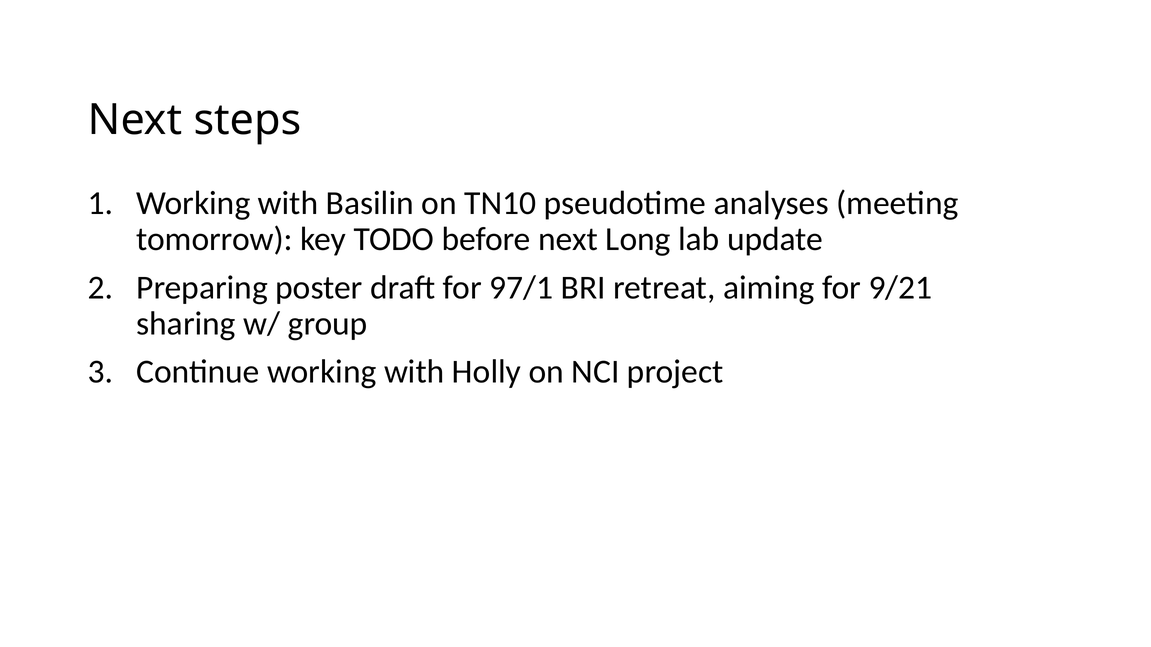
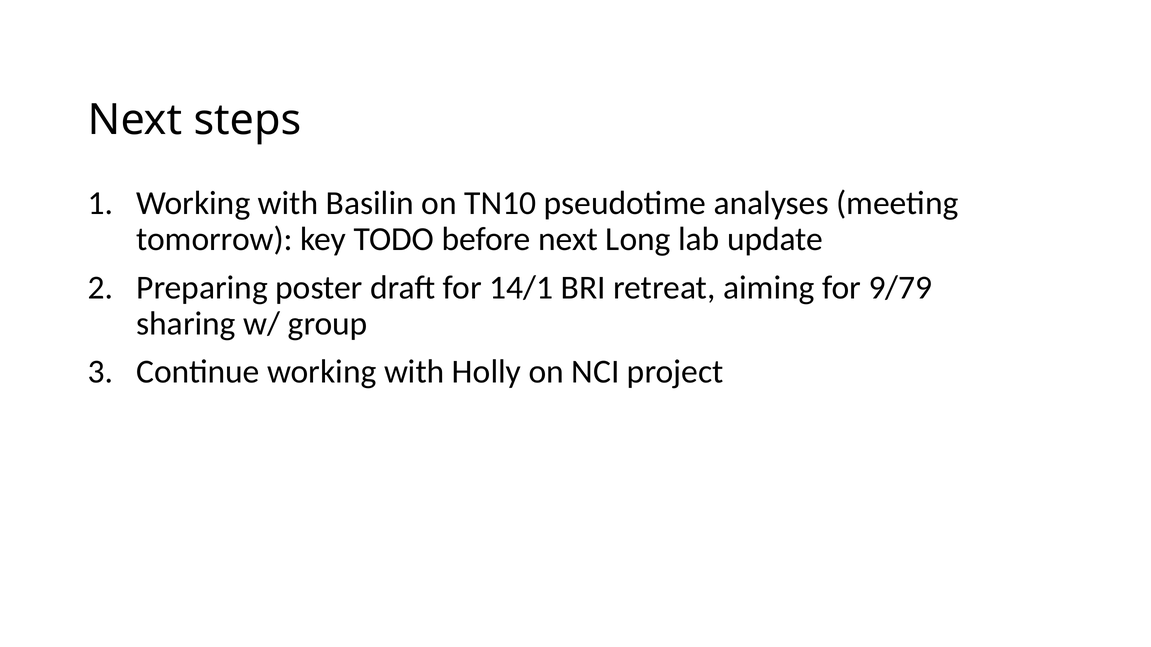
97/1: 97/1 -> 14/1 (521, 288)
9/21: 9/21 -> 9/79 (900, 288)
